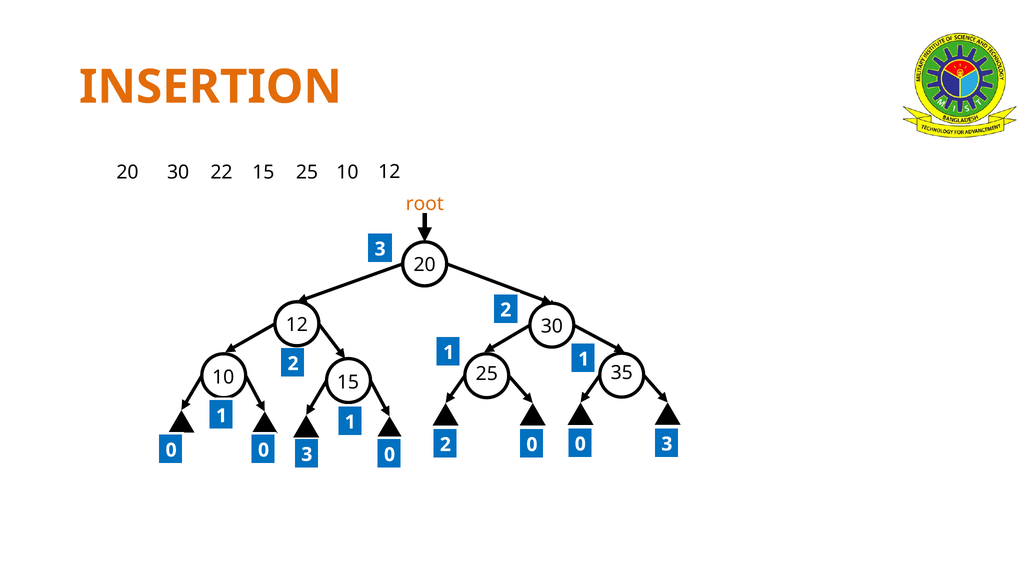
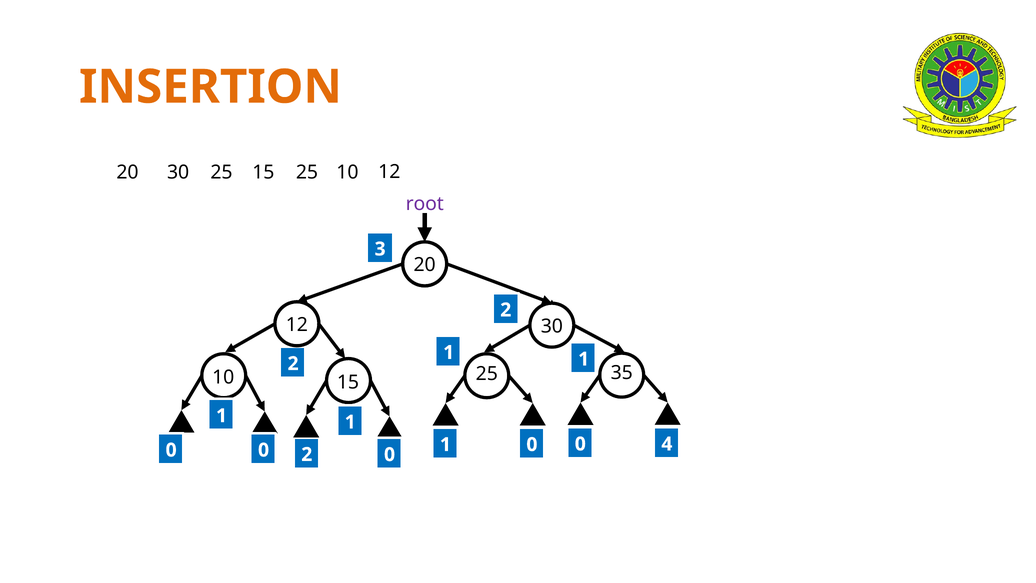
30 22: 22 -> 25 (222, 172)
root colour: orange -> purple (425, 204)
3: 3 -> 4 (667, 444)
3: 3 -> 2 (307, 454)
2: 2 -> 1 (445, 444)
